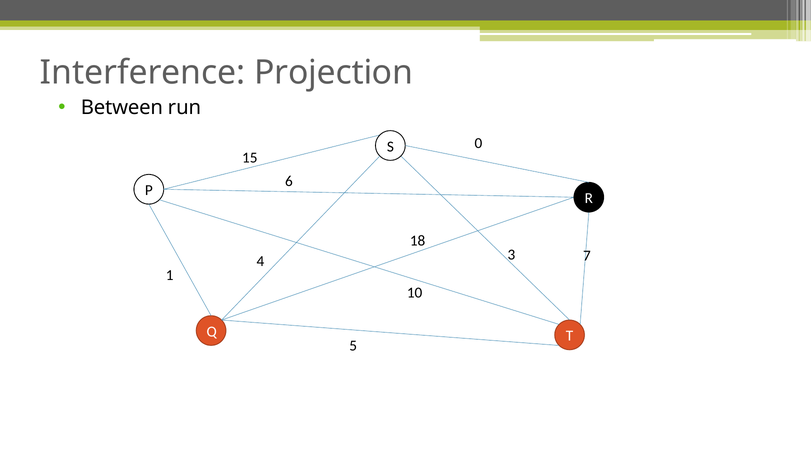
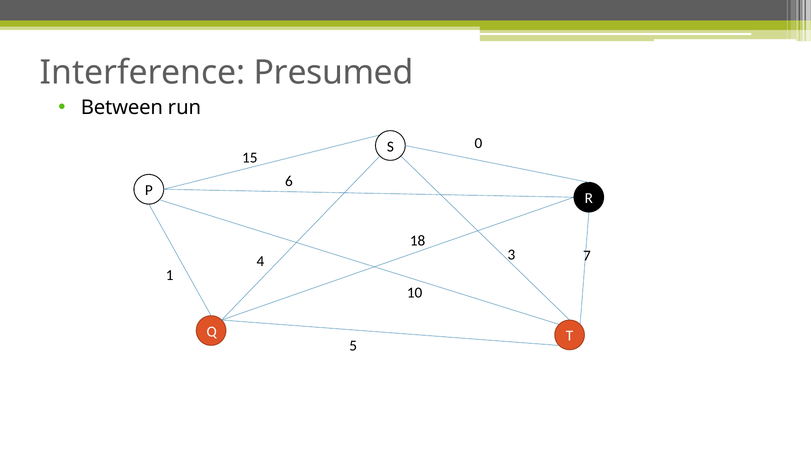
Projection: Projection -> Presumed (334, 72)
